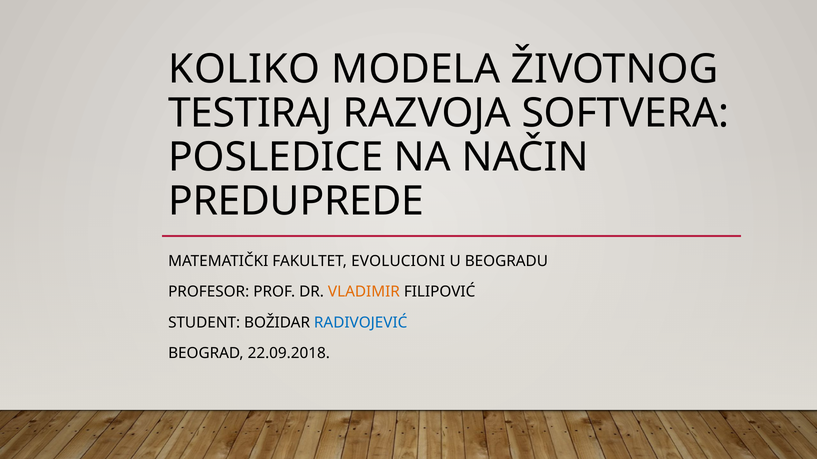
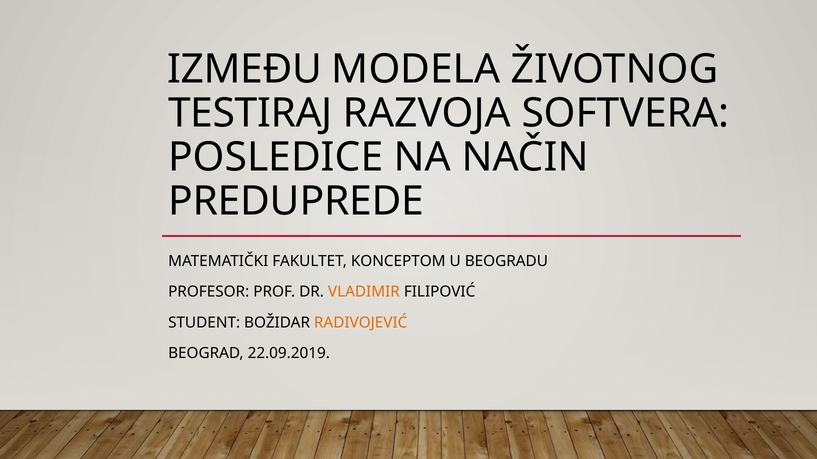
KOLIKO: KOLIKO -> IZMEĐU (245, 69)
EVOLUCIONI: EVOLUCIONI -> KONCEPTOM (398, 262)
RADIVOJEVIĆ colour: blue -> orange (361, 323)
22.09.2018: 22.09.2018 -> 22.09.2019 (289, 353)
